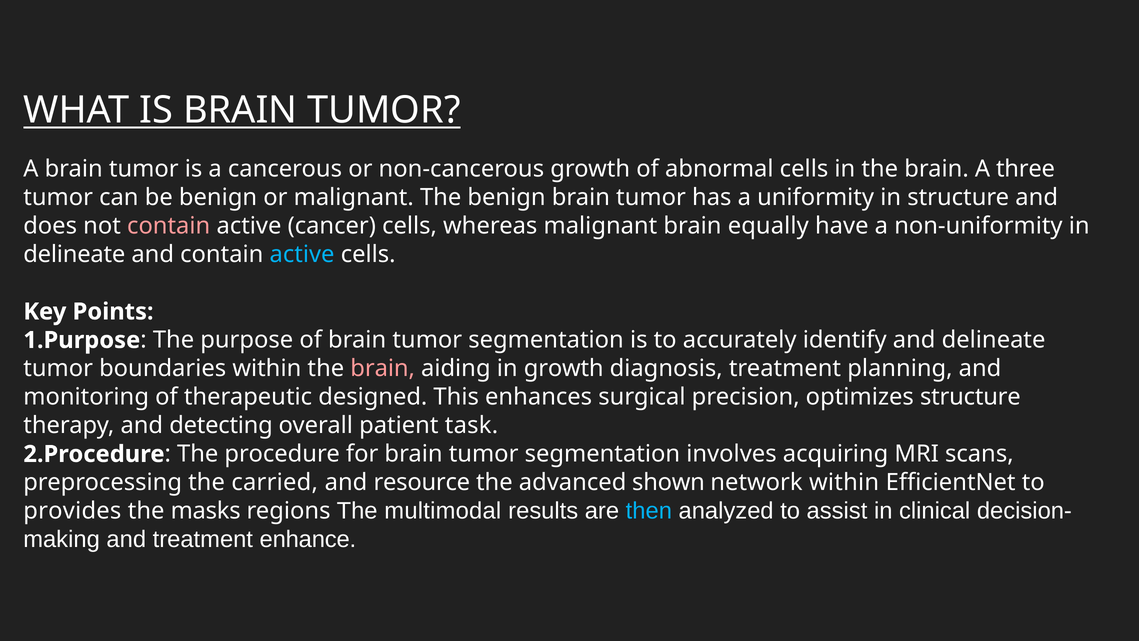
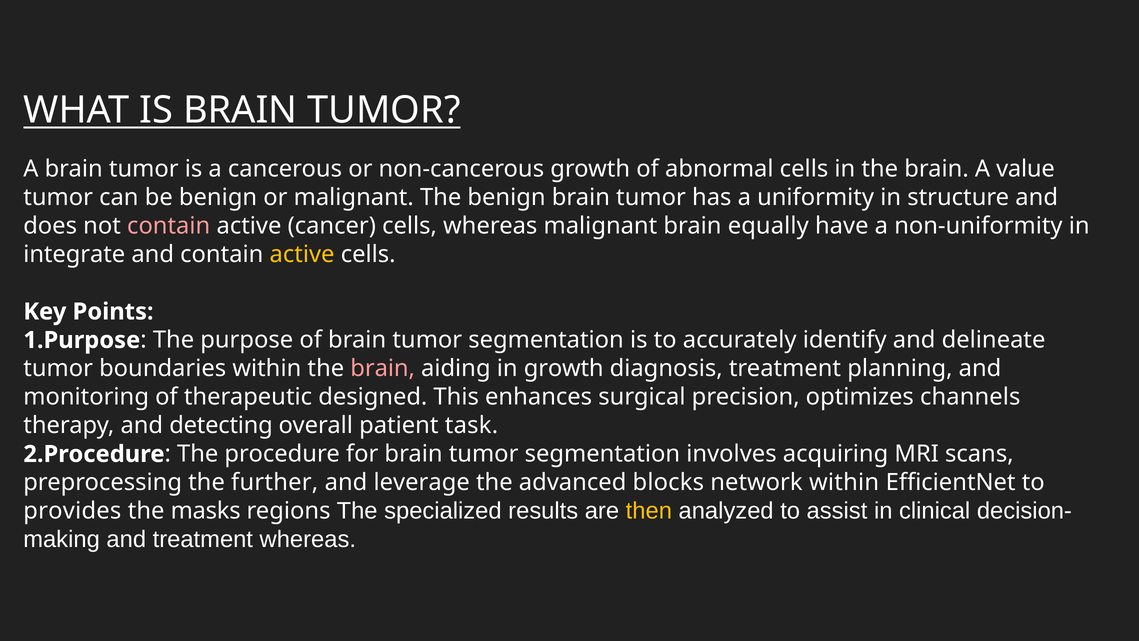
three: three -> value (1025, 169)
delineate: delineate -> integrate (74, 255)
active colour: light blue -> yellow (302, 255)
optimizes structure: structure -> channels (970, 397)
carried: carried -> further (275, 482)
resource: resource -> leverage (422, 482)
shown: shown -> blocks (668, 482)
multimodal: multimodal -> specialized (443, 511)
then colour: light blue -> yellow (649, 511)
treatment enhance: enhance -> whereas (308, 539)
